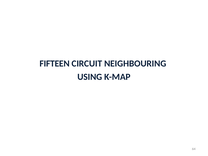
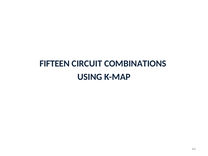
NEIGHBOURING: NEIGHBOURING -> COMBINATIONS (135, 64)
